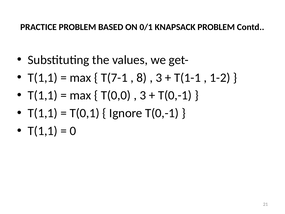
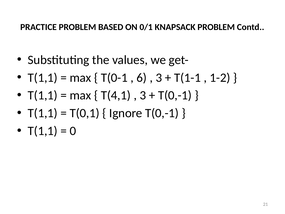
T(7-1: T(7-1 -> T(0-1 (114, 78)
8: 8 -> 6 (142, 78)
T(0,0: T(0,0 -> T(4,1 (116, 95)
